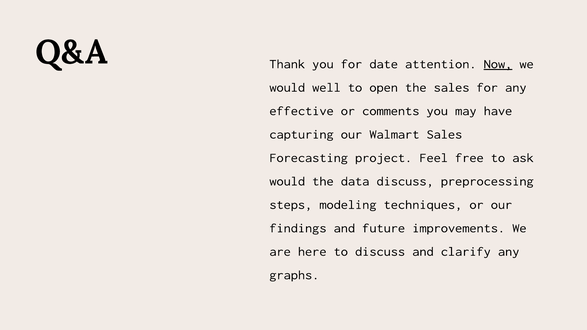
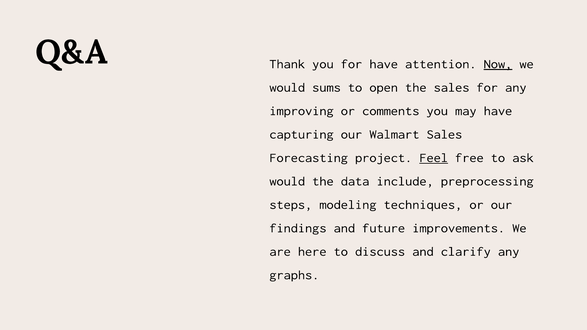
for date: date -> have (384, 64)
well: well -> sums (326, 87)
effective: effective -> improving (302, 111)
Feel underline: none -> present (434, 158)
data discuss: discuss -> include (405, 181)
